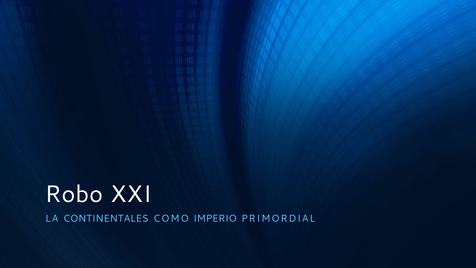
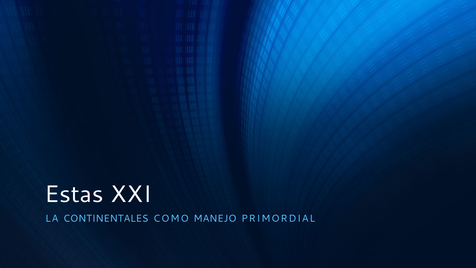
Robo: Robo -> Estas (74, 194)
IMPERIO: IMPERIO -> MANEJO (215, 218)
